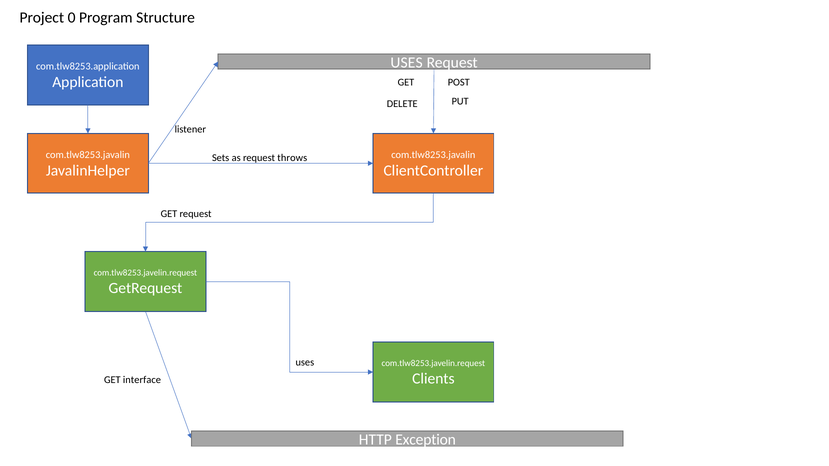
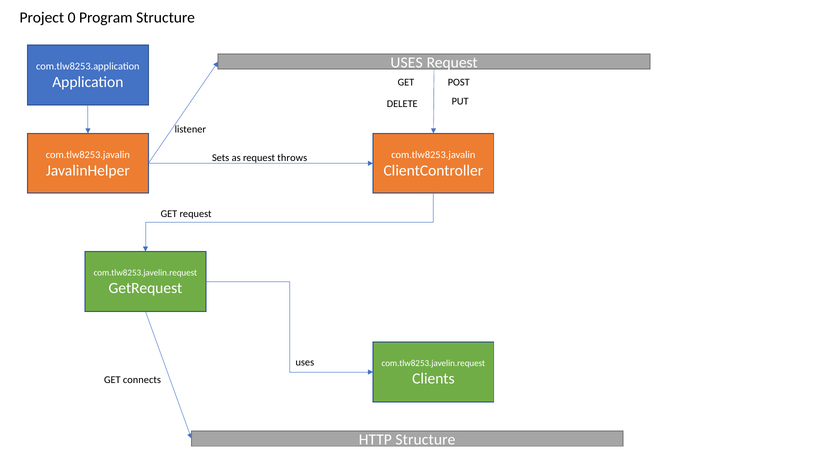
interface: interface -> connects (142, 380)
HTTP Exception: Exception -> Structure (425, 440)
